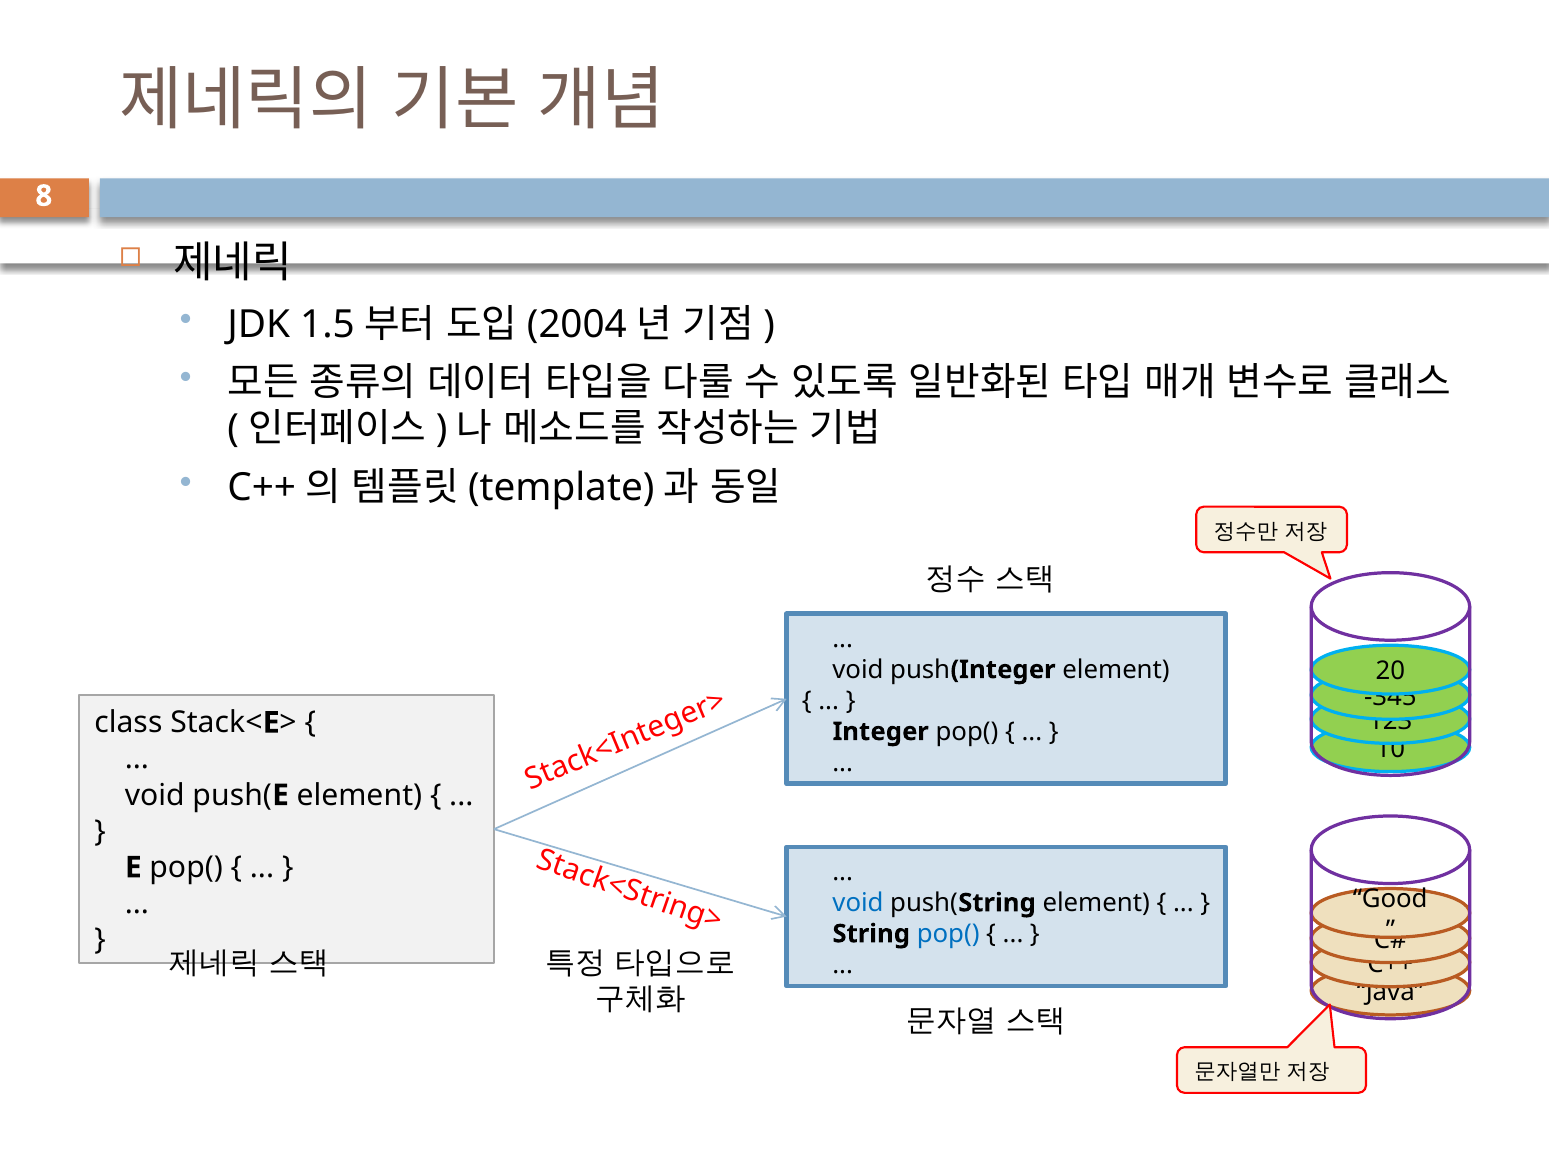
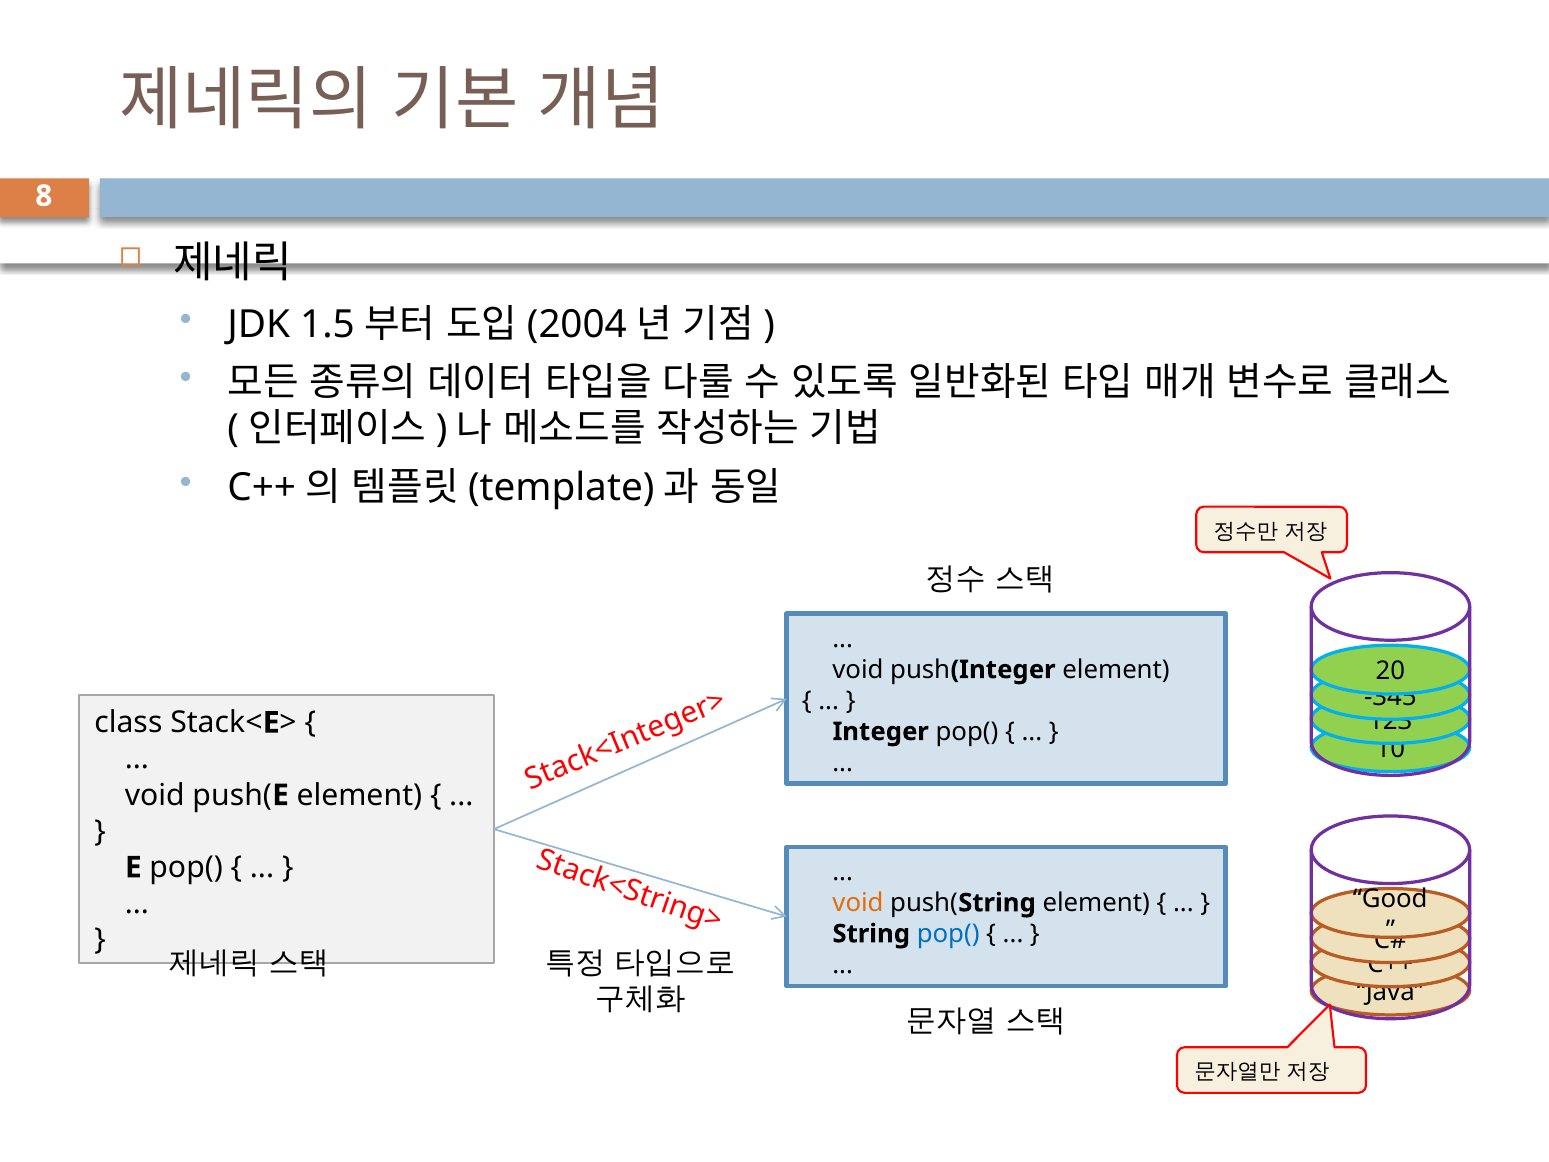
void colour: blue -> orange (858, 903)
